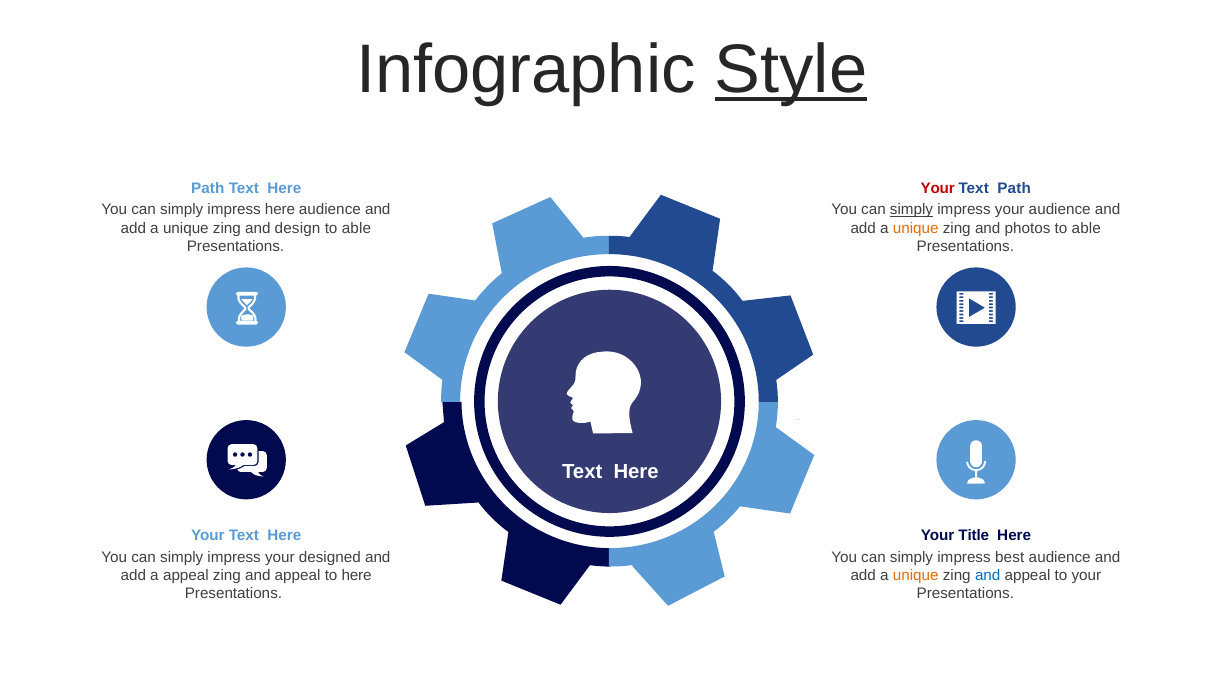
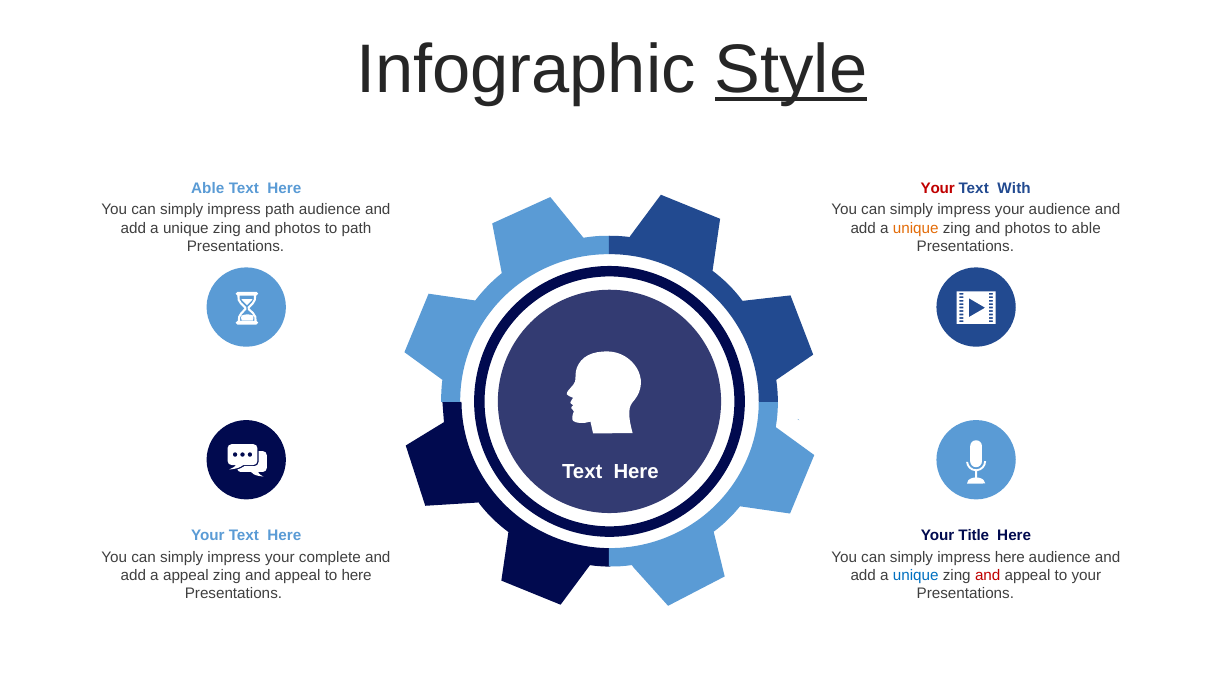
Path: Path -> Able (208, 188)
Text Path: Path -> With (1014, 188)
impress here: here -> path (280, 210)
simply underline: present -> none (912, 210)
design: design -> photos (298, 228)
able: able -> path (357, 228)
designed: designed -> complete (330, 557)
impress best: best -> here (1010, 557)
unique colour: orange -> blue (916, 575)
and colour: blue -> red (988, 575)
